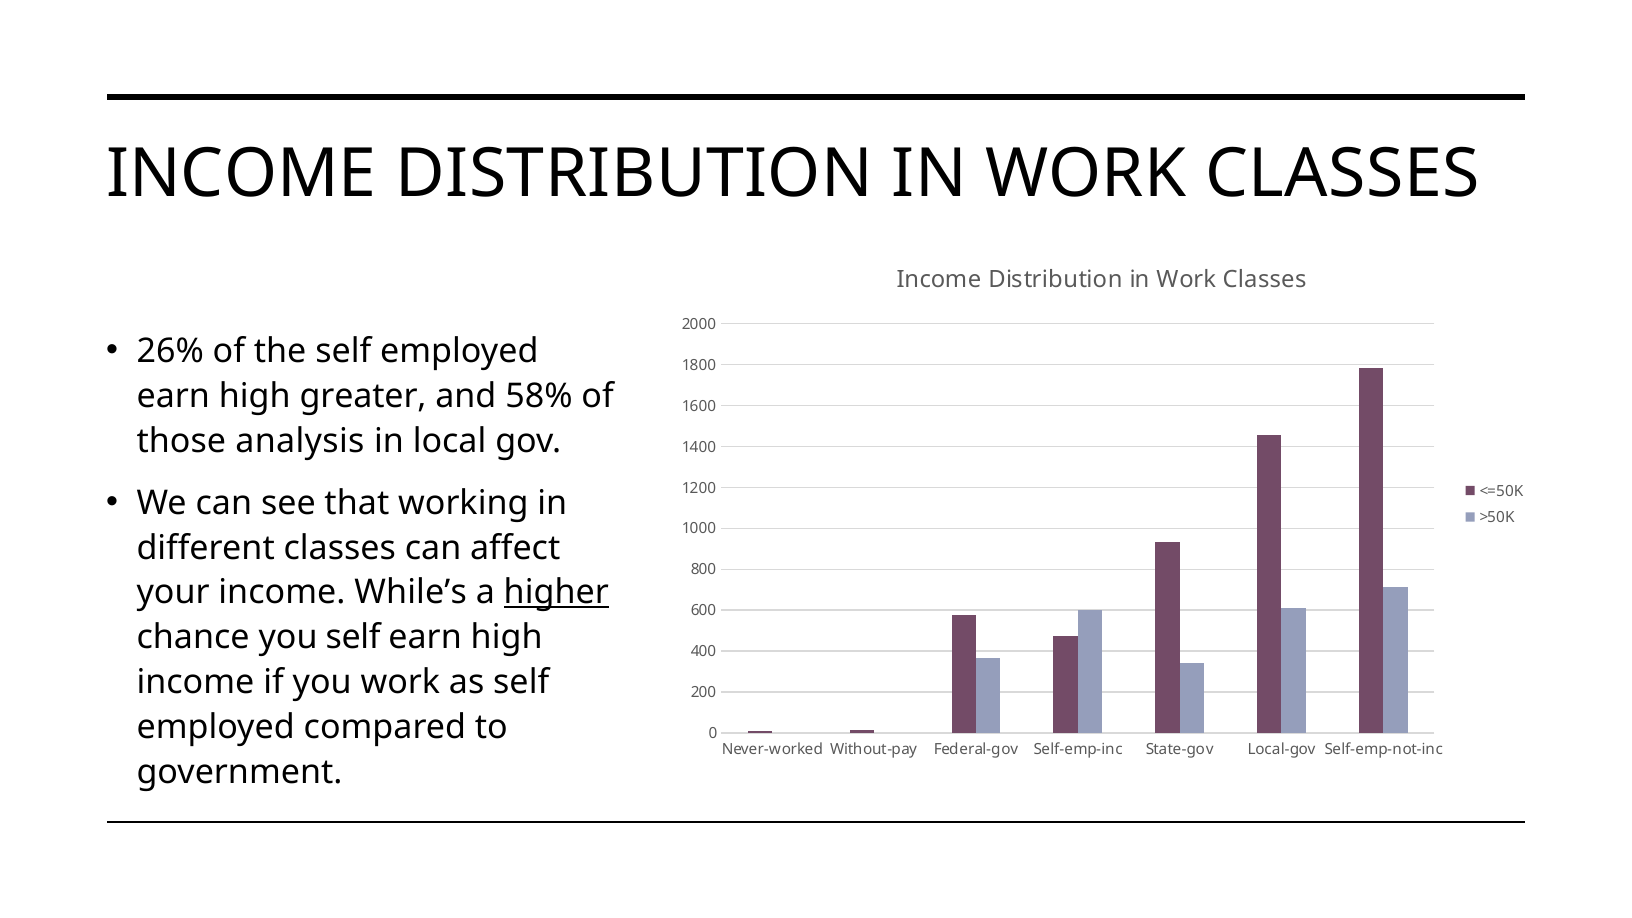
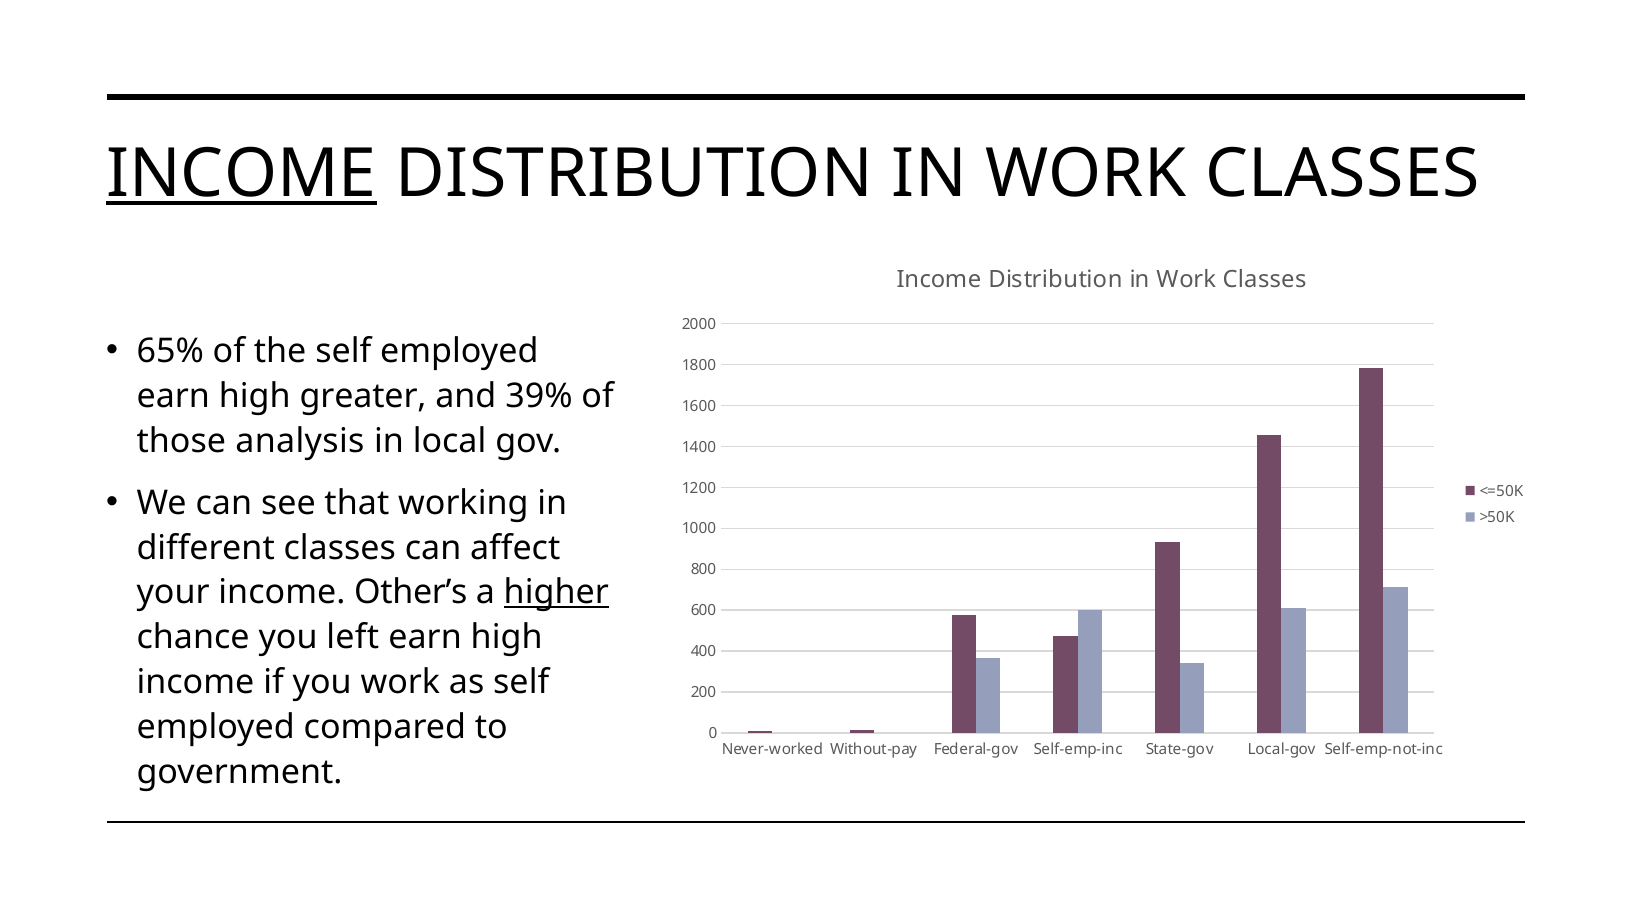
INCOME underline: none -> present (241, 174)
26%: 26% -> 65% (170, 351)
58%: 58% -> 39% (539, 396)
While’s: While’s -> Other’s (411, 593)
you self: self -> left (353, 638)
